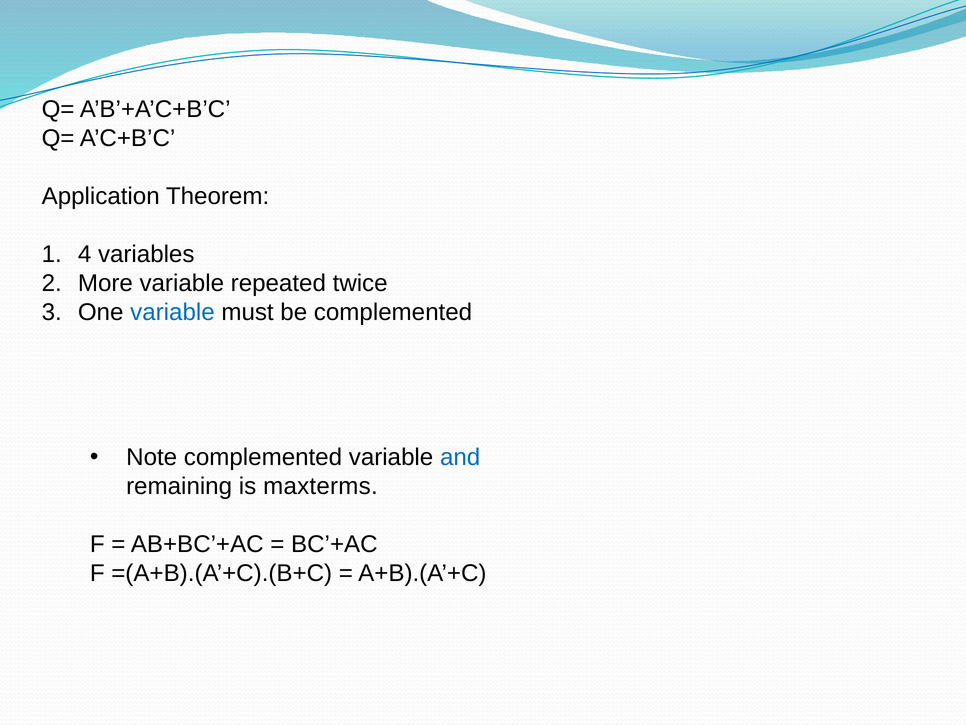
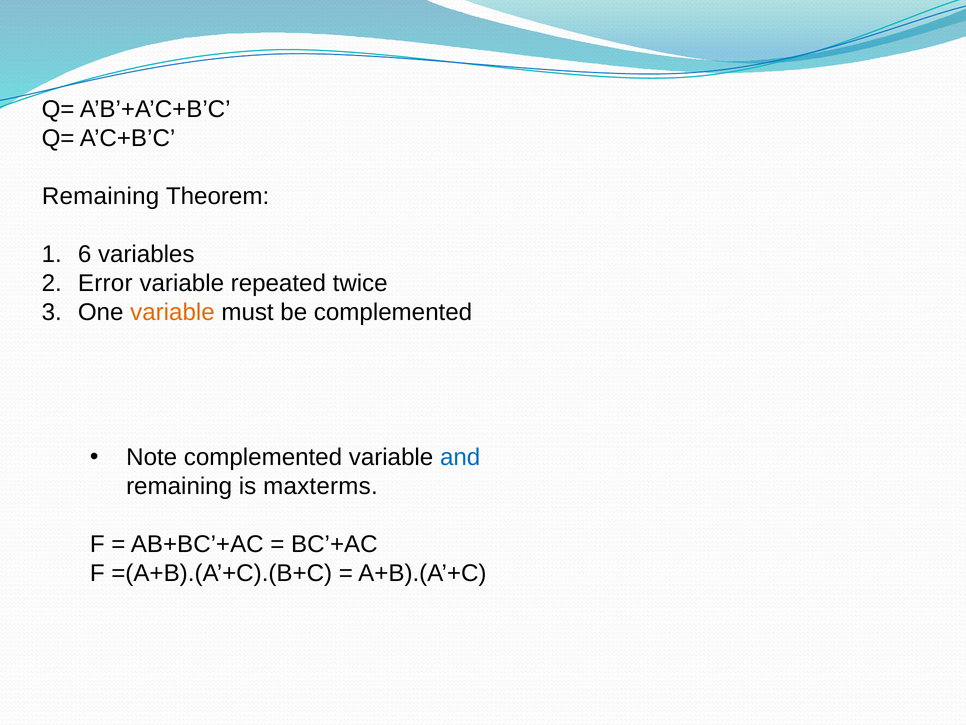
Application: Application -> Remaining (101, 196)
4: 4 -> 6 (85, 254)
More: More -> Error (105, 283)
variable colour: blue -> orange (172, 312)
